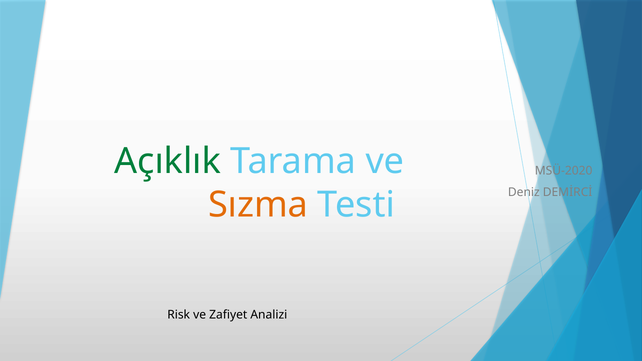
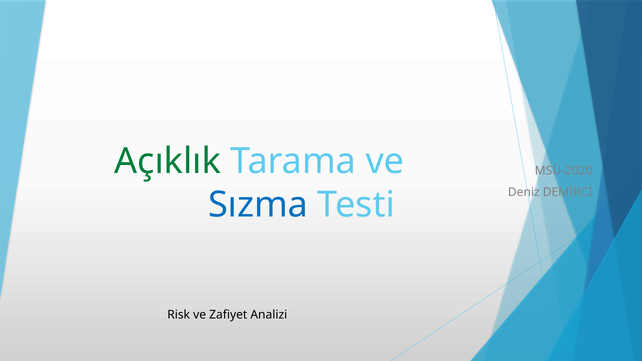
Sızma colour: orange -> blue (258, 205)
